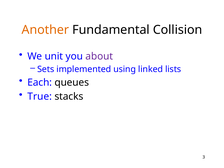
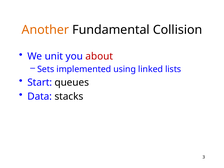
about colour: purple -> red (99, 56)
Each: Each -> Start (40, 82)
True: True -> Data (40, 96)
